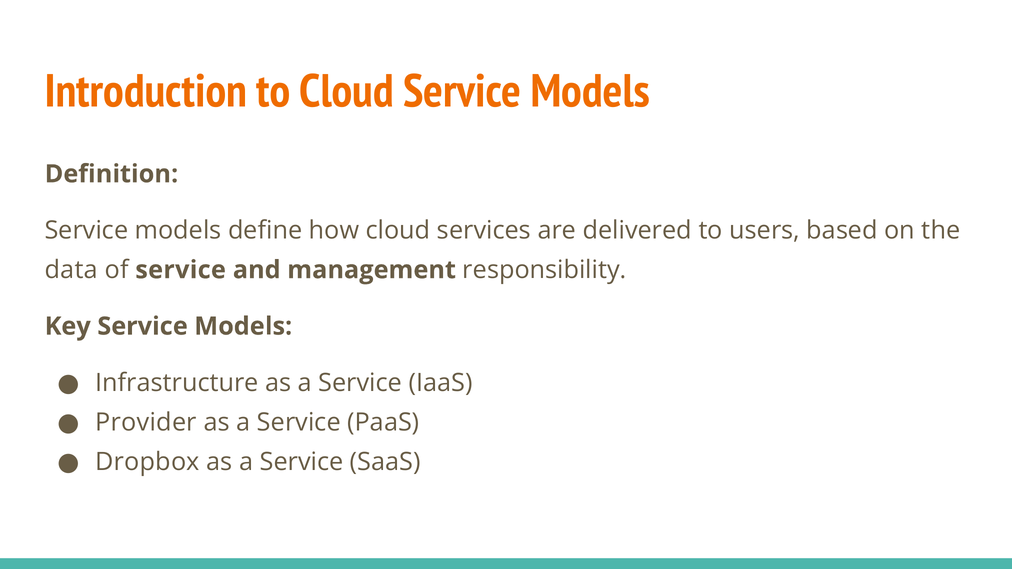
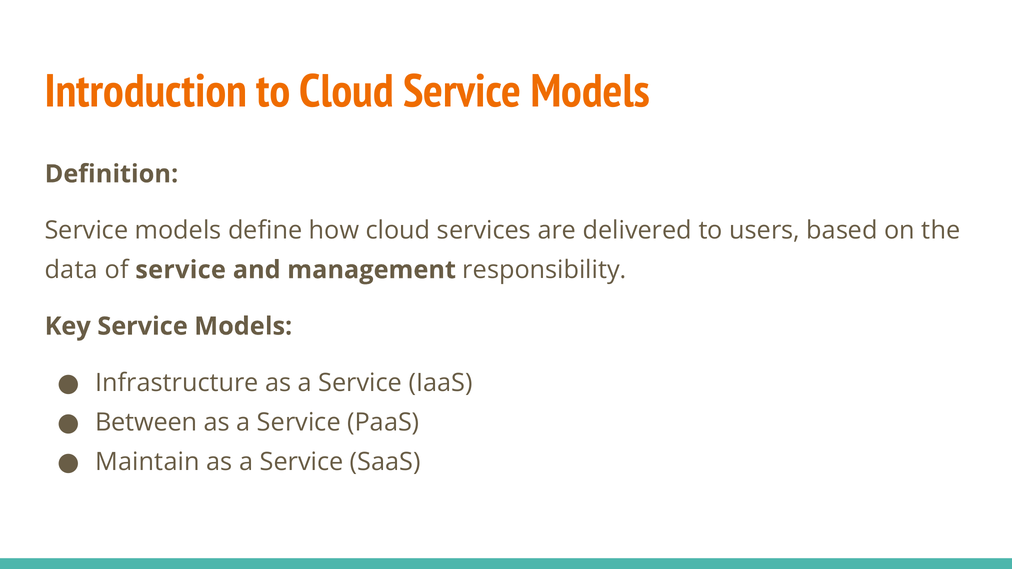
Provider: Provider -> Between (146, 422)
Dropbox: Dropbox -> Maintain (148, 462)
